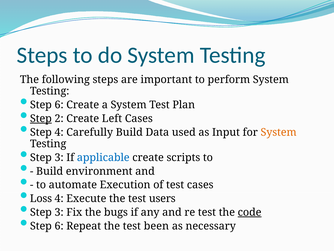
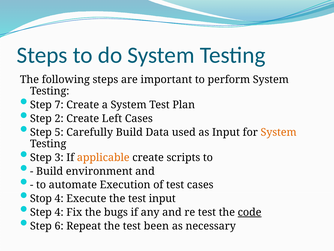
6: 6 -> 7 (59, 105)
Step underline: present -> none (41, 118)
Step 4: 4 -> 5 (59, 132)
applicable colour: blue -> orange (103, 157)
Loss: Loss -> Stop (41, 198)
test users: users -> input (162, 198)
3: 3 -> 4 (59, 212)
